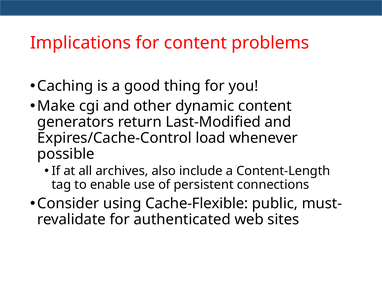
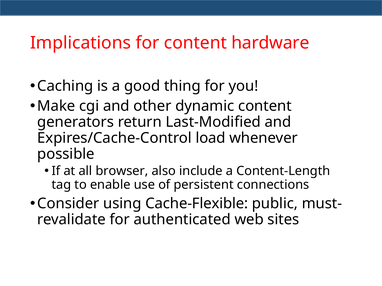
problems: problems -> hardware (270, 43)
archives: archives -> browser (122, 171)
